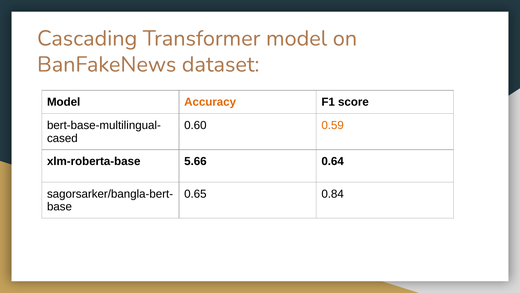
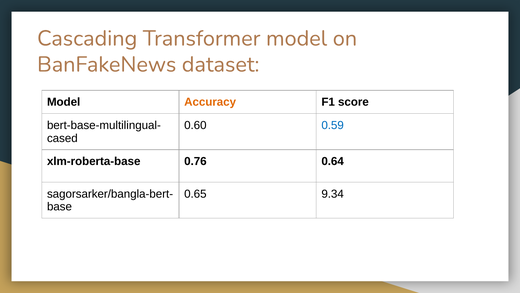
0.59 colour: orange -> blue (333, 125)
5.66: 5.66 -> 0.76 (195, 161)
0.84: 0.84 -> 9.34 (333, 194)
